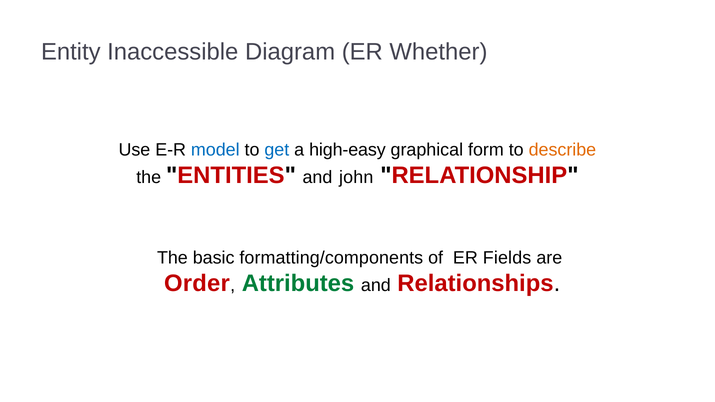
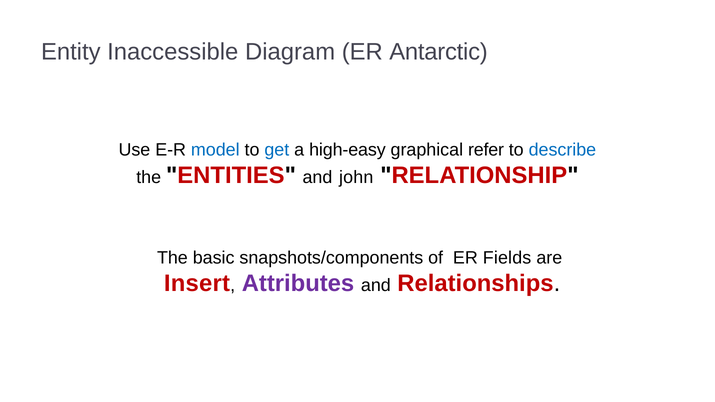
Whether: Whether -> Antarctic (439, 52)
form: form -> refer (486, 150)
describe colour: orange -> blue (562, 150)
formatting/components: formatting/components -> snapshots/components (331, 258)
Order: Order -> Insert (197, 284)
Attributes colour: green -> purple (298, 284)
